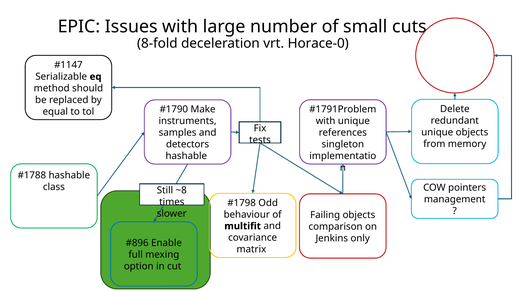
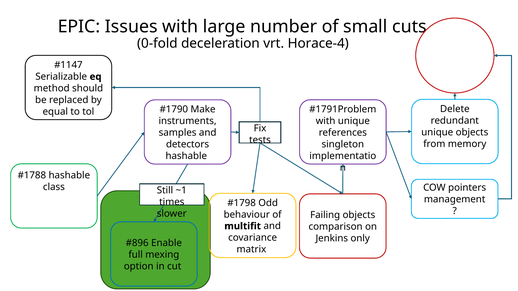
8-fold: 8-fold -> 0-fold (157, 44)
Horace-0: Horace-0 -> Horace-4 (318, 44)
~8: ~8 -> ~1 (181, 191)
